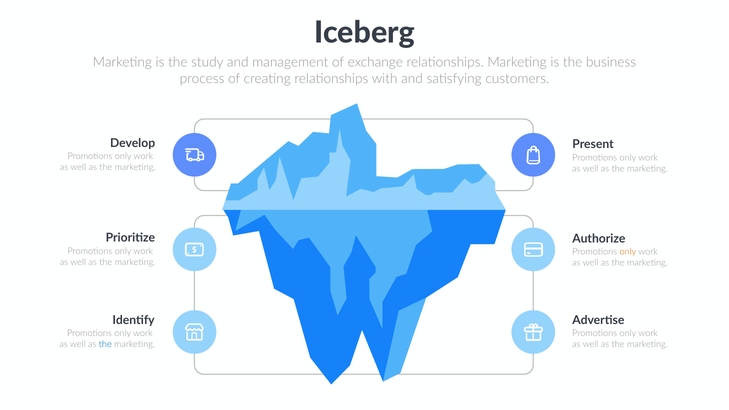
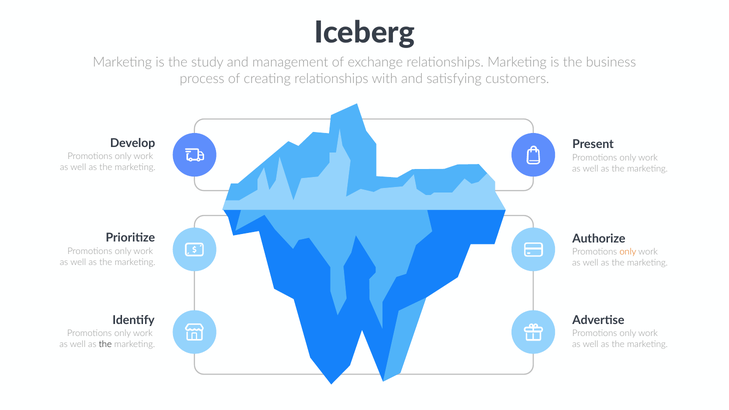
the colour: blue -> black (105, 344)
